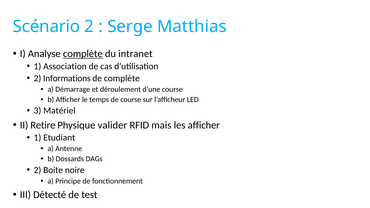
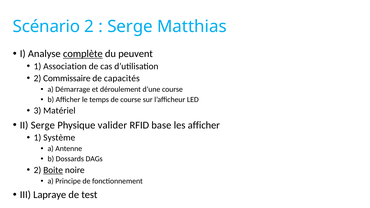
intranet: intranet -> peuvent (136, 54)
Informations: Informations -> Commissaire (67, 78)
de complète: complète -> capacités (122, 78)
II Retire: Retire -> Serge (43, 125)
mais: mais -> base (161, 125)
Etudiant: Etudiant -> Système (59, 138)
Boite underline: none -> present (53, 170)
Détecté: Détecté -> Lapraye (50, 195)
